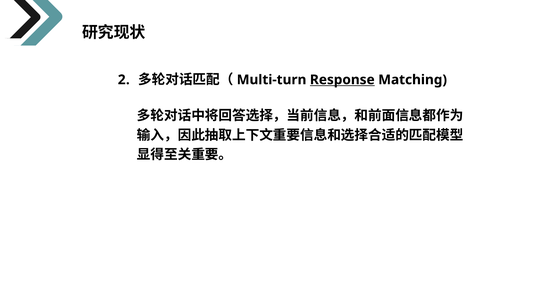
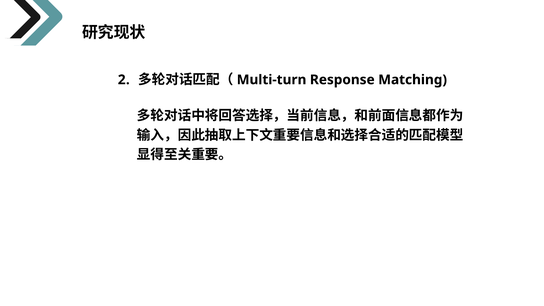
Response underline: present -> none (342, 80)
